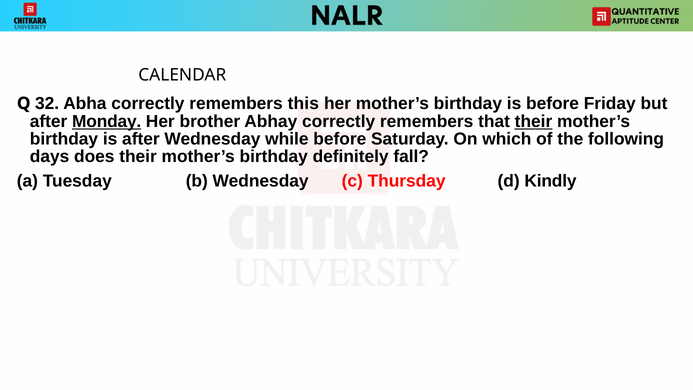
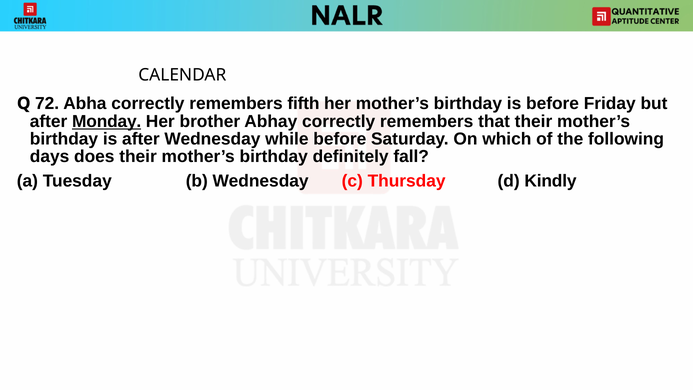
32: 32 -> 72 (47, 103)
this: this -> fifth (303, 103)
their underline: present -> none (533, 122)
